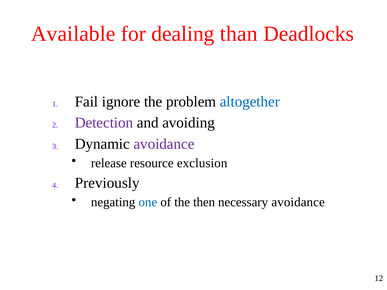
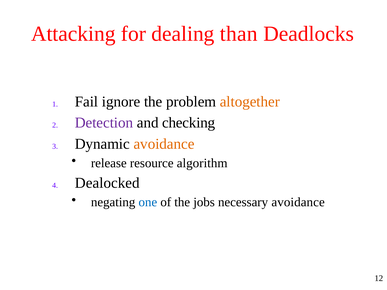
Available: Available -> Attacking (73, 34)
altogether colour: blue -> orange (250, 102)
avoiding: avoiding -> checking (189, 123)
avoidance colour: purple -> orange (164, 144)
exclusion: exclusion -> algorithm (202, 163)
Previously: Previously -> Dealocked (107, 183)
then: then -> jobs (204, 202)
